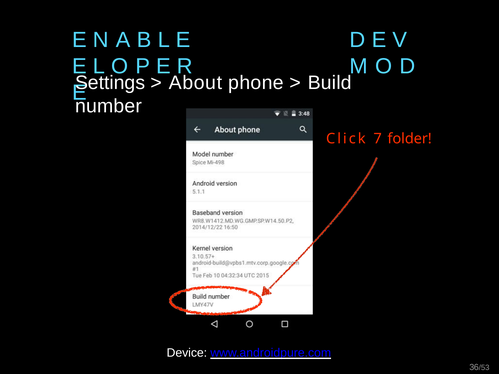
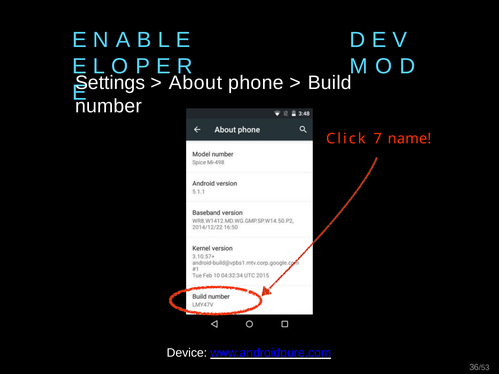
folder: folder -> name (409, 139)
